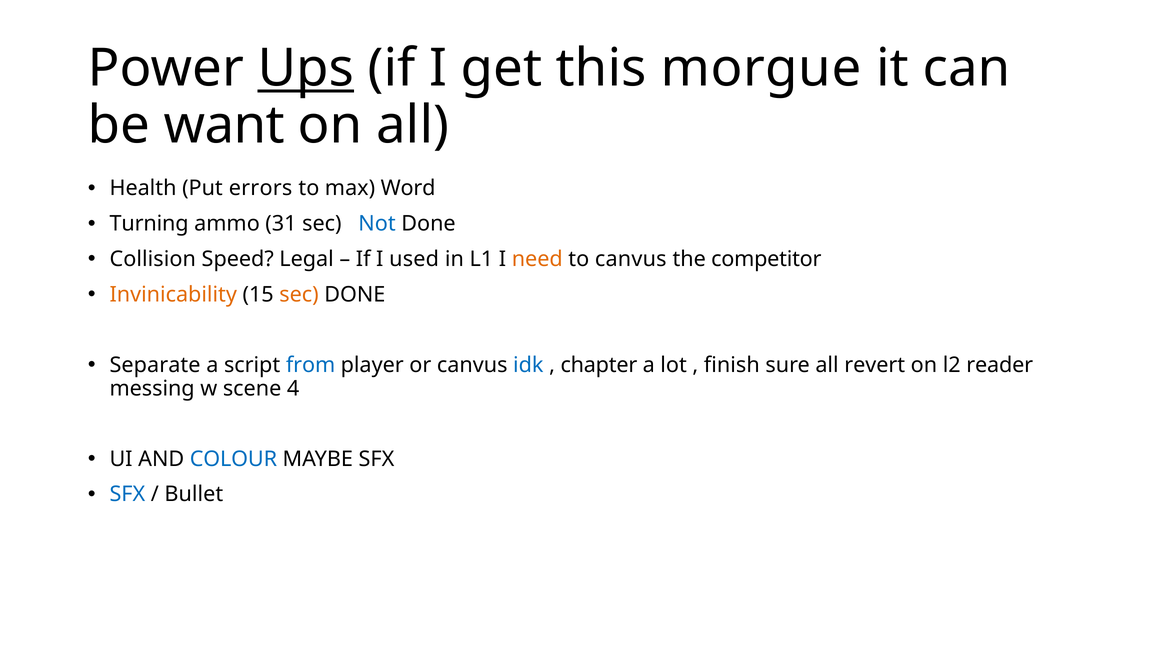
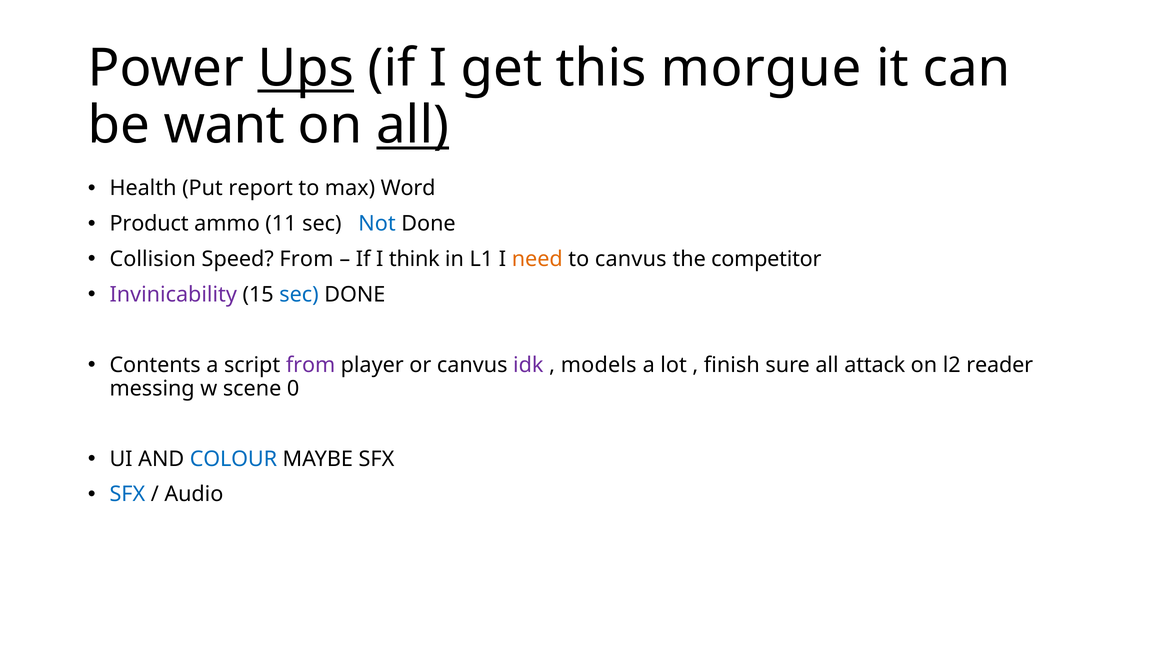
all underline: none -> present (413, 125)
errors: errors -> report (261, 189)
Turning: Turning -> Product (149, 224)
31: 31 -> 11 (281, 224)
Speed Legal: Legal -> From (306, 259)
used: used -> think (414, 259)
Invinicability colour: orange -> purple (173, 295)
sec colour: orange -> blue (299, 295)
Separate: Separate -> Contents (155, 365)
from colour: blue -> purple (311, 365)
idk colour: blue -> purple (528, 365)
chapter: chapter -> models (599, 365)
revert: revert -> attack (875, 365)
4: 4 -> 0 (293, 389)
Bullet: Bullet -> Audio (194, 495)
